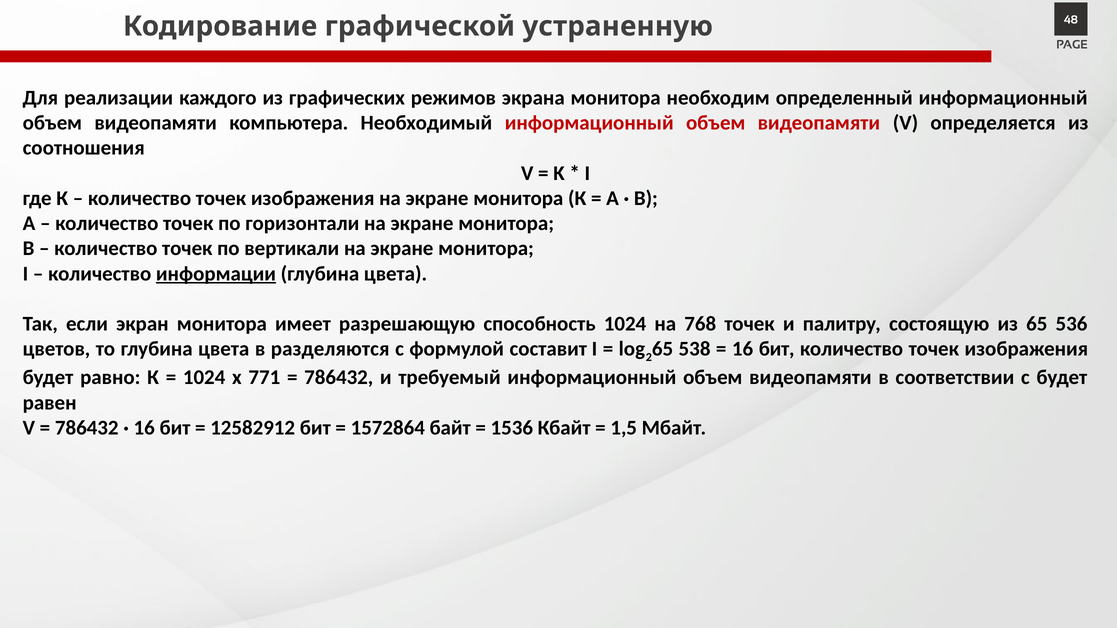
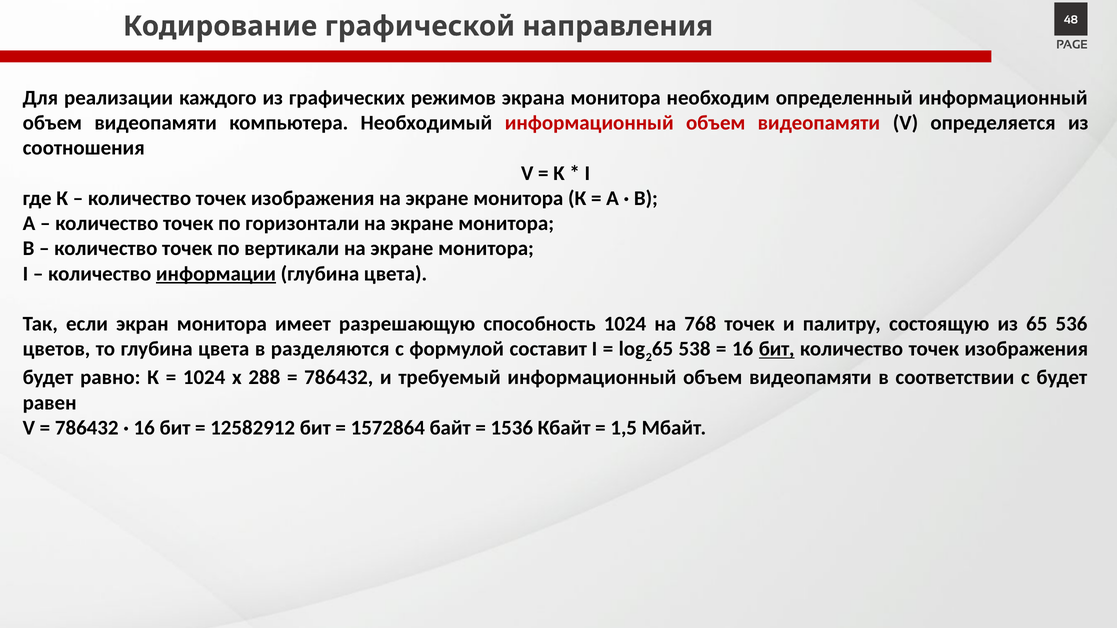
устраненную: устраненную -> направления (618, 26)
бит underline: none -> present (777, 349)
771: 771 -> 288 (264, 378)
